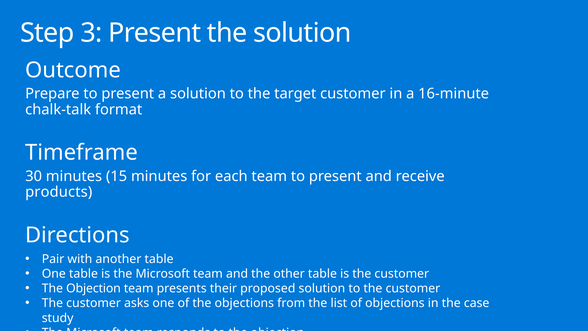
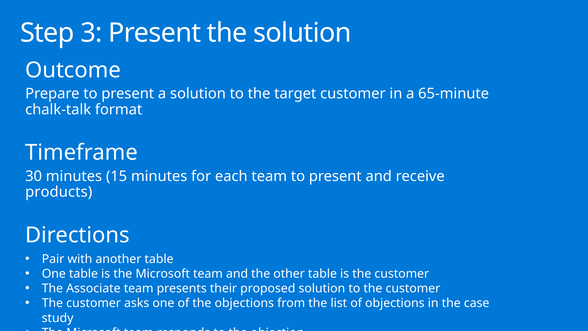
16-minute: 16-minute -> 65-minute (454, 94)
Objection: Objection -> Associate (93, 288)
